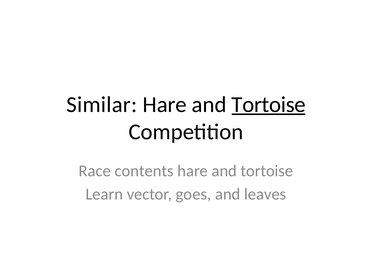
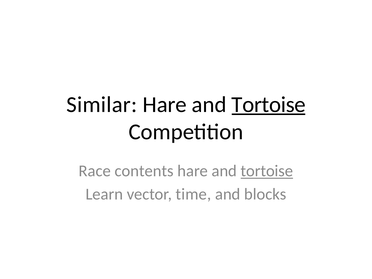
tortoise underline: none -> present (267, 171)
goes: goes -> time (193, 194)
leaves: leaves -> blocks (265, 194)
